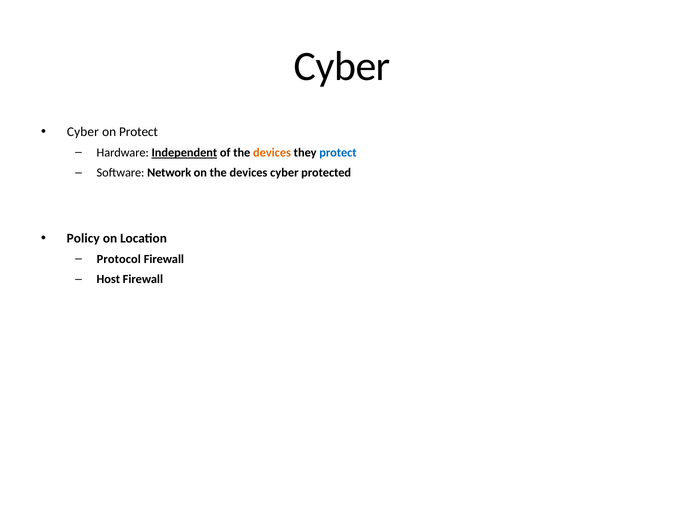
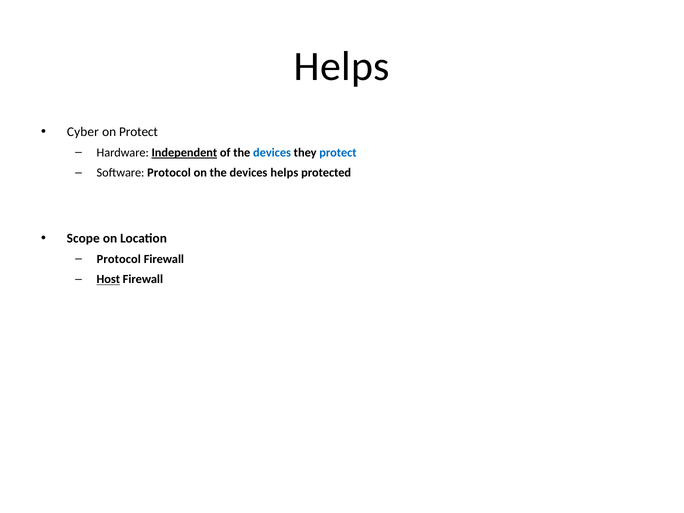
Cyber: Cyber -> Helps (342, 66)
devices colour: orange -> blue (272, 153)
Software Network: Network -> Protocol (169, 173)
devices cyber: cyber -> helps (284, 173)
Policy: Policy -> Scope (83, 239)
Host underline: none -> present (108, 279)
